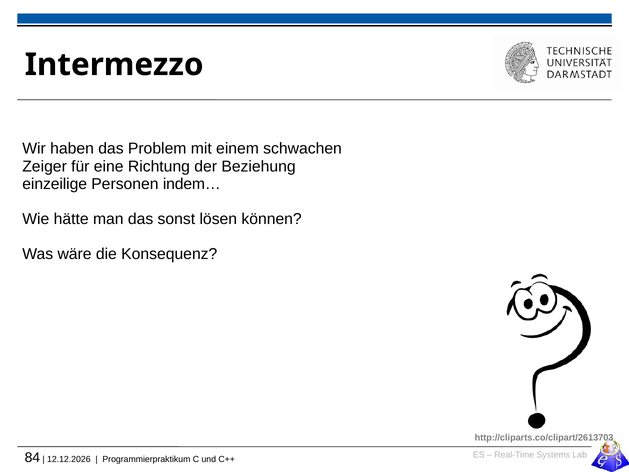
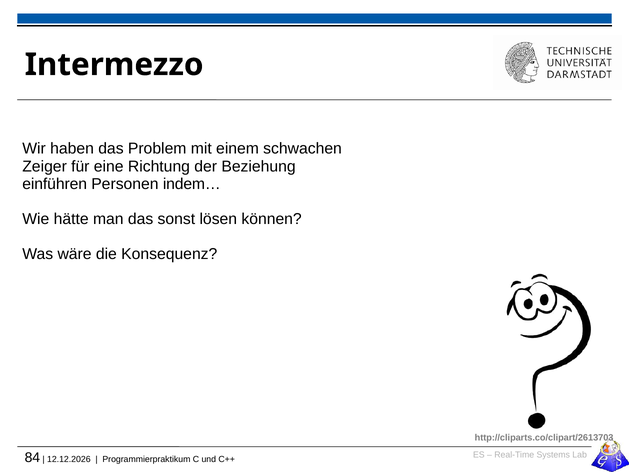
einzeilige: einzeilige -> einführen (55, 184)
